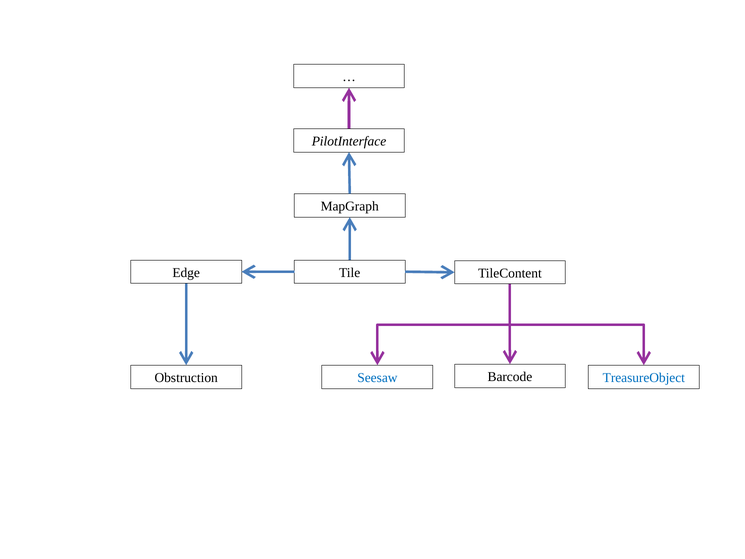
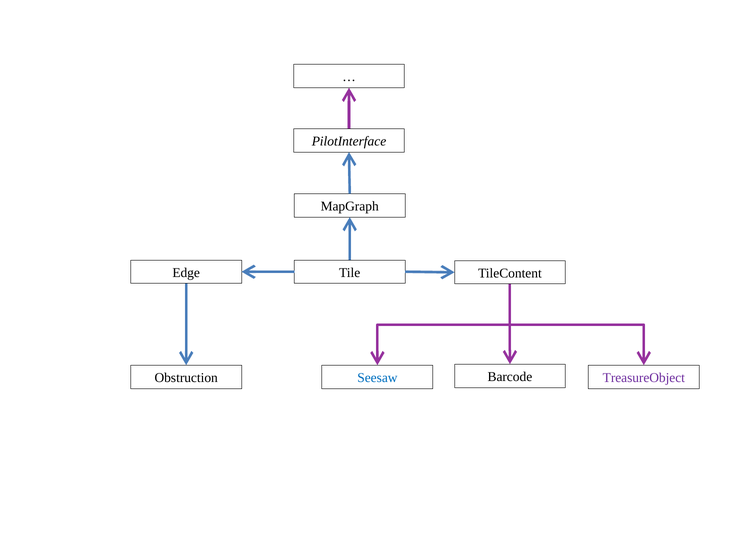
TreasureObject colour: blue -> purple (644, 378)
